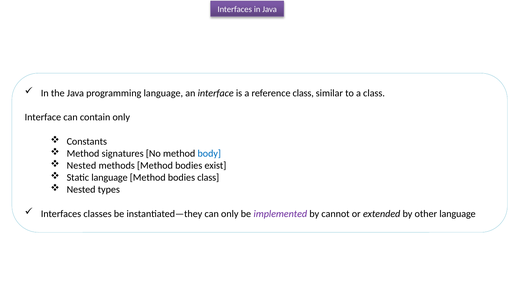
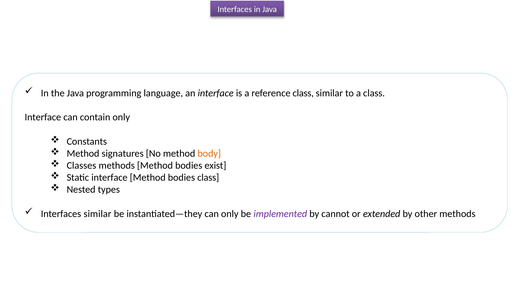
body colour: blue -> orange (209, 153)
Nested: Nested -> Classes (81, 165)
Static language: language -> interface (109, 177)
Interfaces classes: classes -> similar (98, 214)
other language: language -> methods (457, 214)
